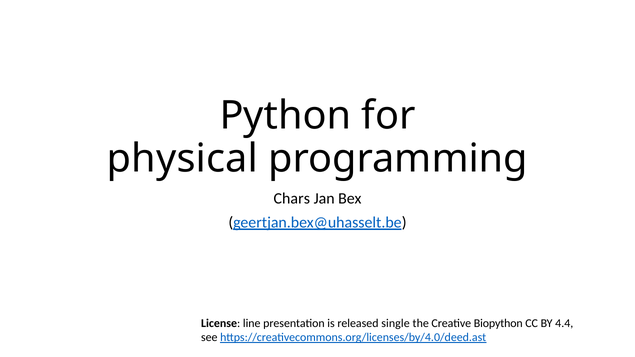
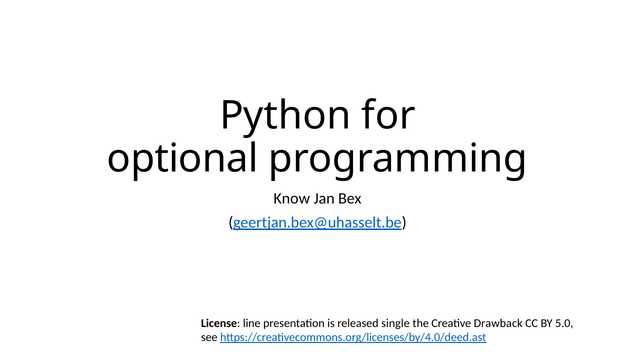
physical: physical -> optional (183, 159)
Chars: Chars -> Know (292, 198)
Biopython: Biopython -> Drawback (498, 323)
4.4: 4.4 -> 5.0 (564, 323)
